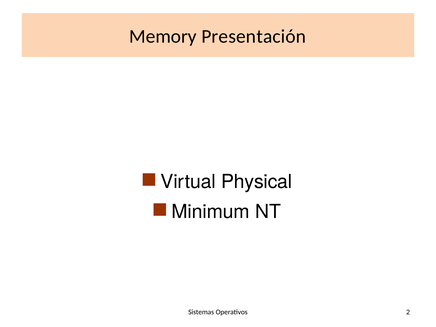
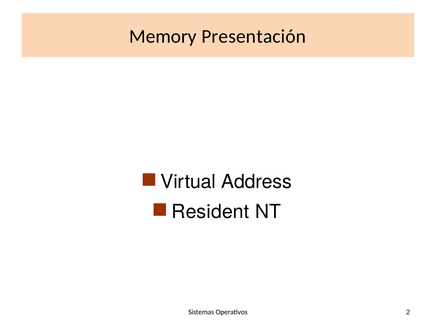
Physical: Physical -> Address (257, 182)
Minimum: Minimum -> Resident (210, 212)
